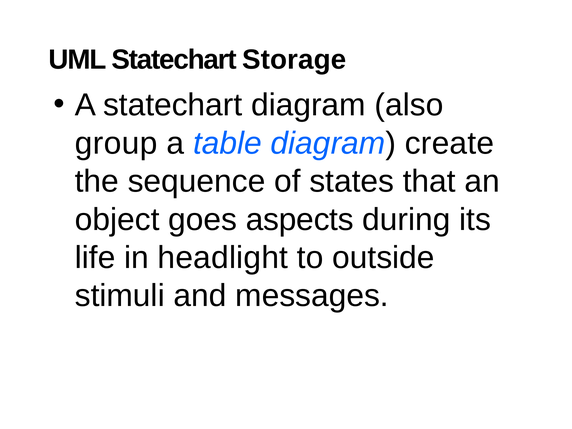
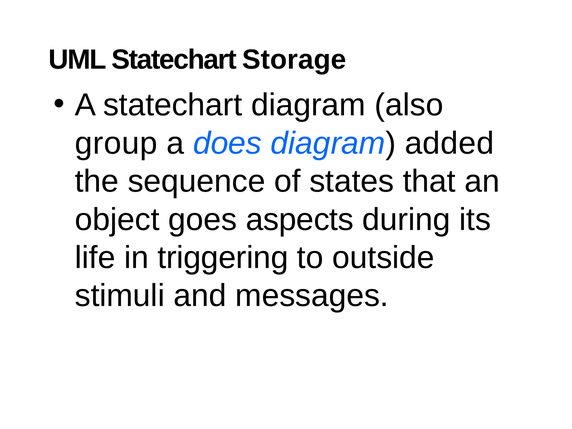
table: table -> does (227, 143)
create: create -> added (449, 143)
headlight: headlight -> triggering (223, 258)
